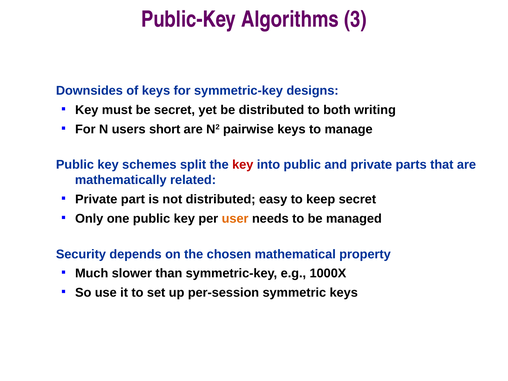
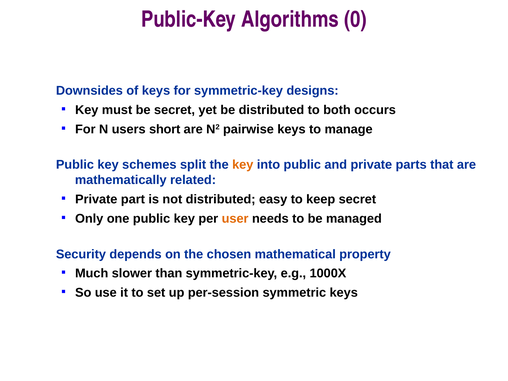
3: 3 -> 0 (355, 19)
writing: writing -> occurs (375, 110)
key colour: red -> orange (243, 165)
